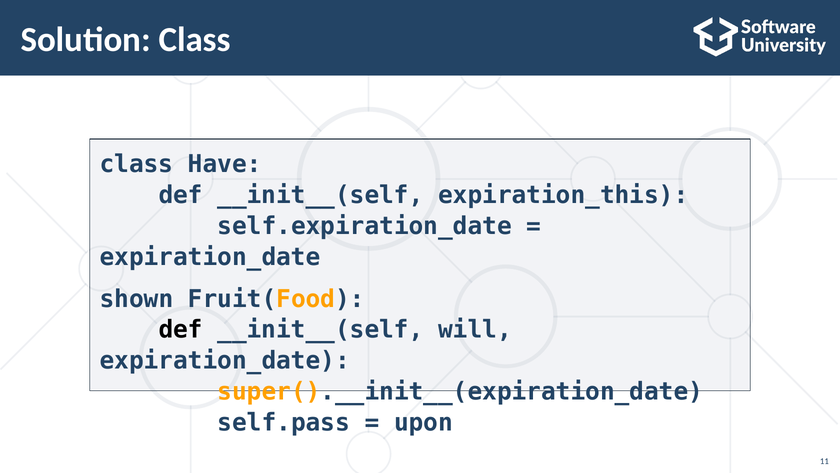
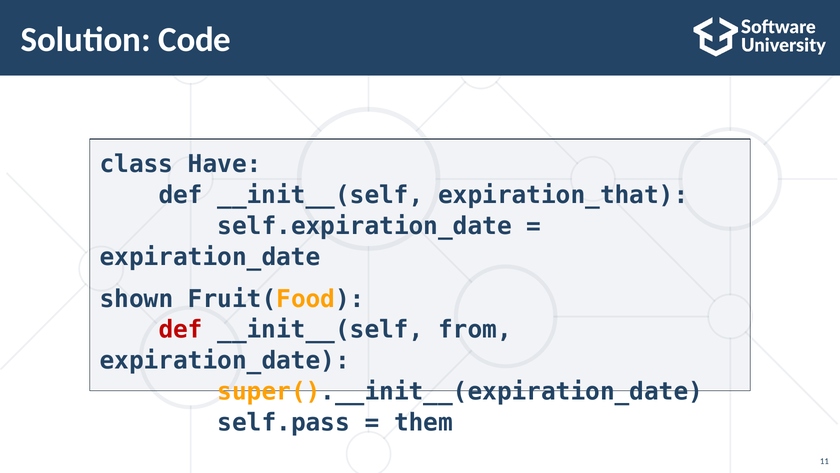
Solution Class: Class -> Code (195, 40)
expiration_this: expiration_this -> expiration_that (563, 195)
def colour: black -> red (181, 329)
will: will -> from (475, 329)
upon: upon -> them (423, 422)
